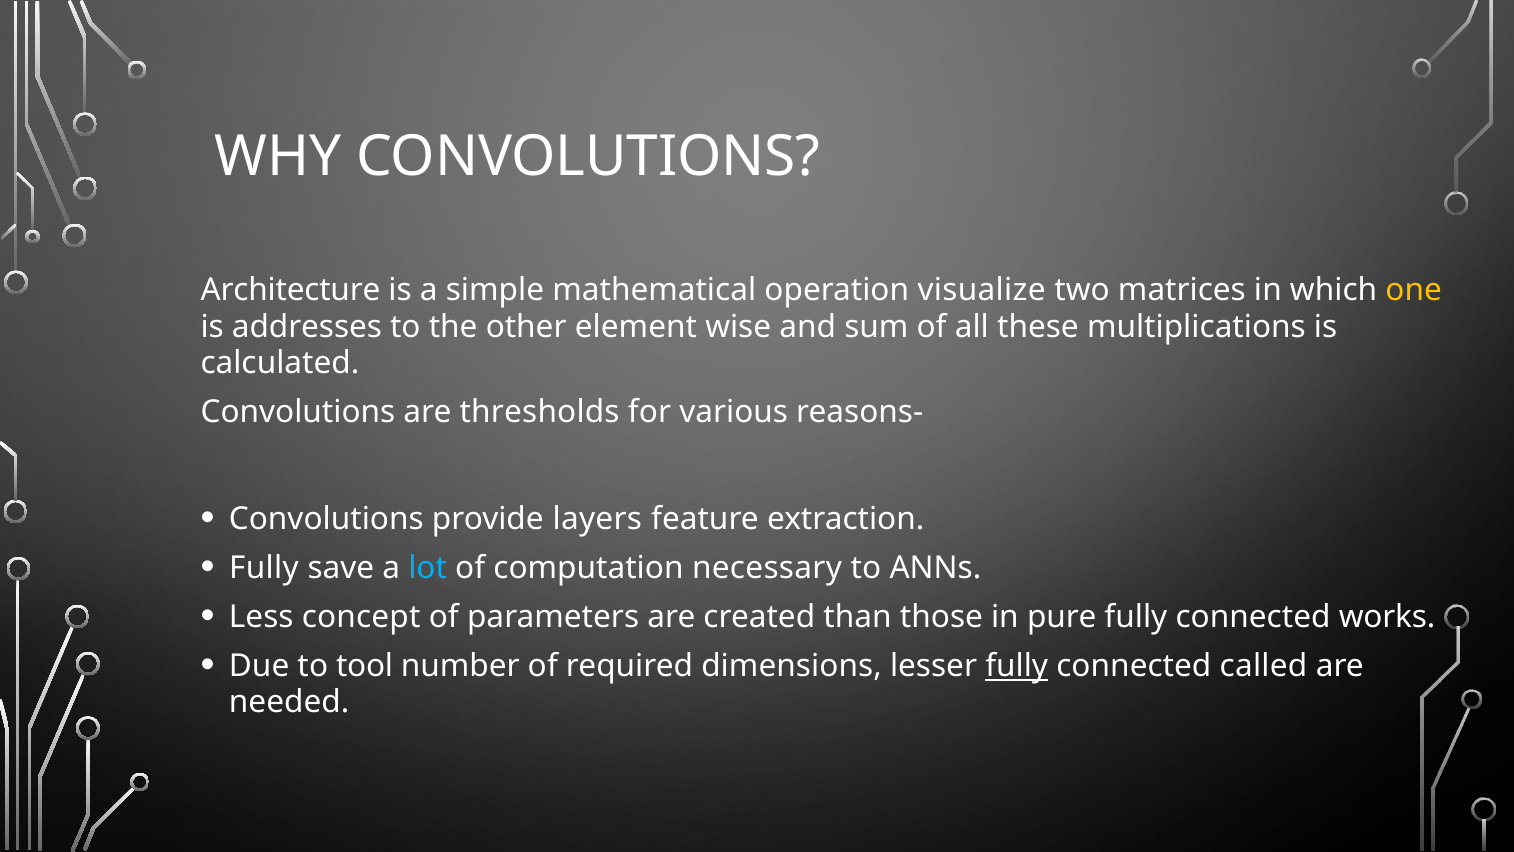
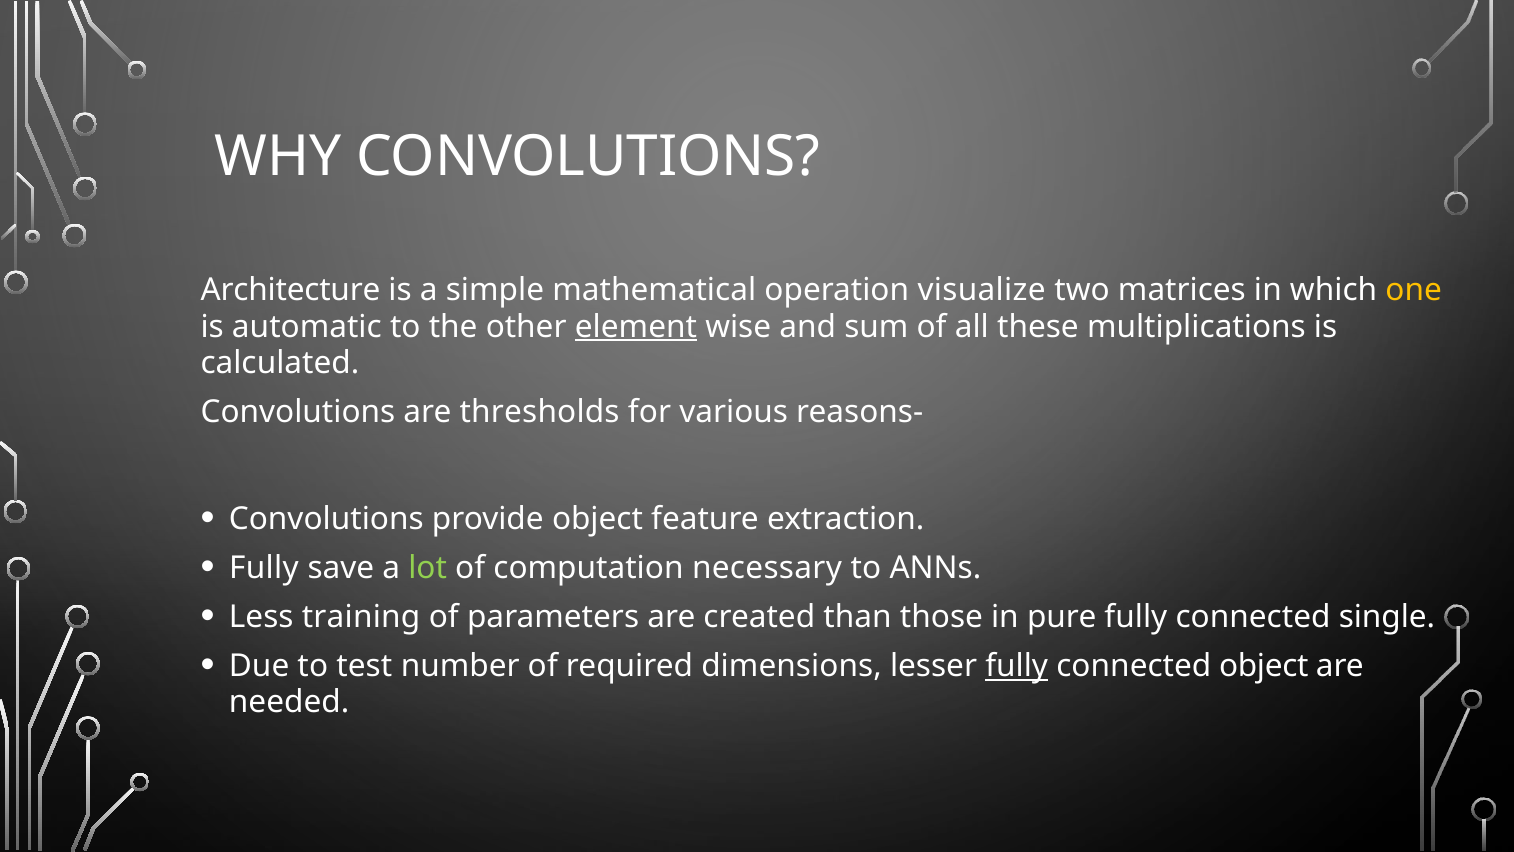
addresses: addresses -> automatic (307, 327)
element underline: none -> present (636, 327)
provide layers: layers -> object (597, 519)
lot colour: light blue -> light green (428, 568)
concept: concept -> training (361, 617)
works: works -> single (1387, 617)
tool: tool -> test (364, 666)
connected called: called -> object (1264, 666)
